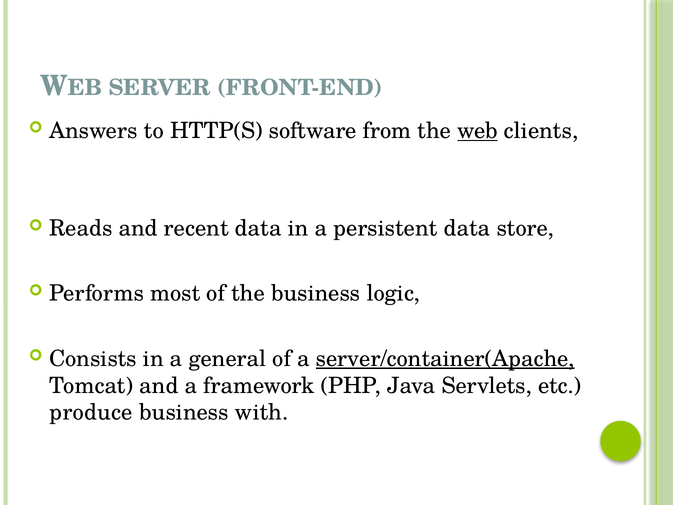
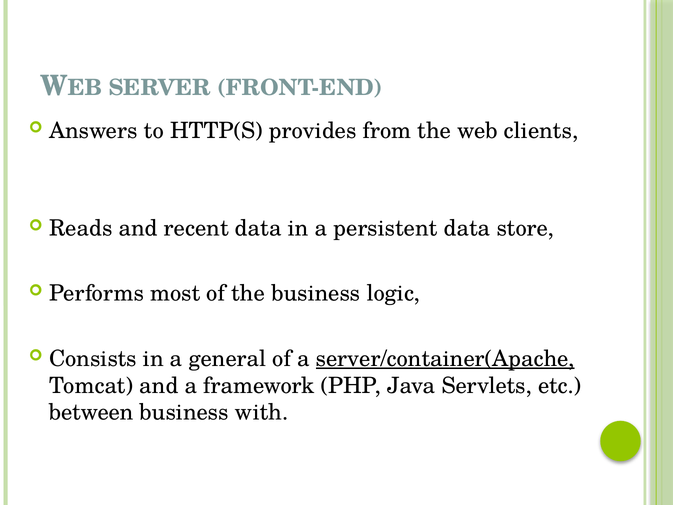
software: software -> provides (313, 131)
web underline: present -> none (478, 131)
produce: produce -> between (91, 412)
